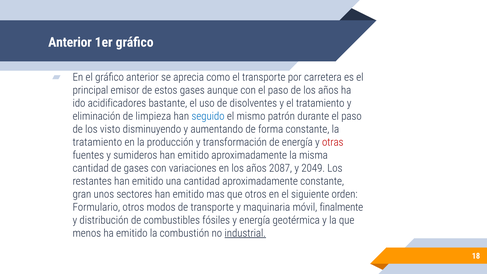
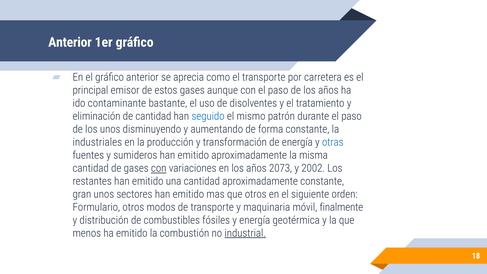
acidificadores: acidificadores -> contaminante (117, 103)
de limpieza: limpieza -> cantidad (153, 116)
los visto: visto -> unos (110, 129)
tratamiento: tratamiento -> industriales (97, 142)
otras colour: red -> blue (333, 142)
con underline: none -> present (159, 168)
2087: 2087 -> 2073 (281, 168)
2049: 2049 -> 2002 (313, 168)
